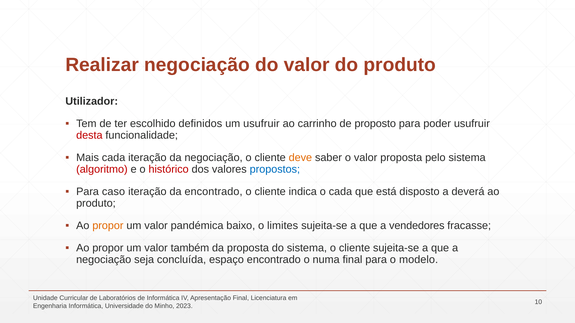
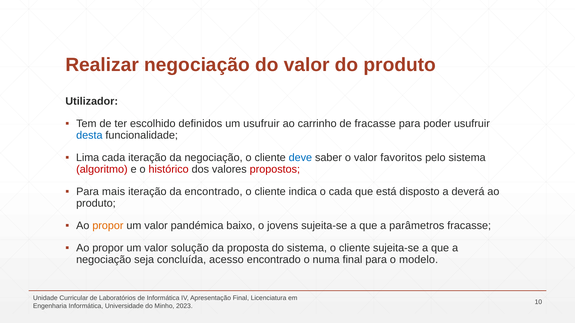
de proposto: proposto -> fracasse (375, 124)
desta colour: red -> blue (89, 135)
Mais: Mais -> Lima (88, 158)
deve colour: orange -> blue (300, 158)
valor proposta: proposta -> favoritos (401, 158)
propostos colour: blue -> red (275, 170)
caso: caso -> mais (114, 192)
limites: limites -> jovens (283, 226)
vendedores: vendedores -> parâmetros (417, 226)
também: também -> solução (190, 248)
espaço: espaço -> acesso (226, 260)
